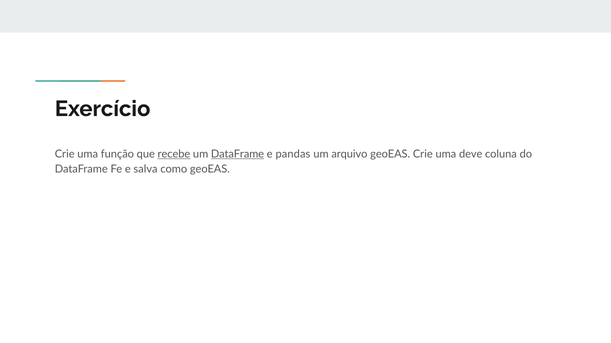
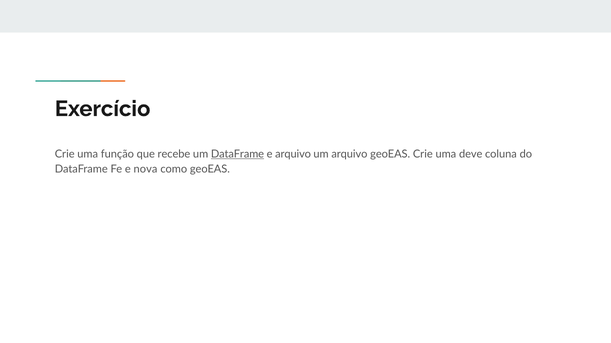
recebe underline: present -> none (174, 154)
e pandas: pandas -> arquivo (293, 154)
salva: salva -> nova (145, 170)
